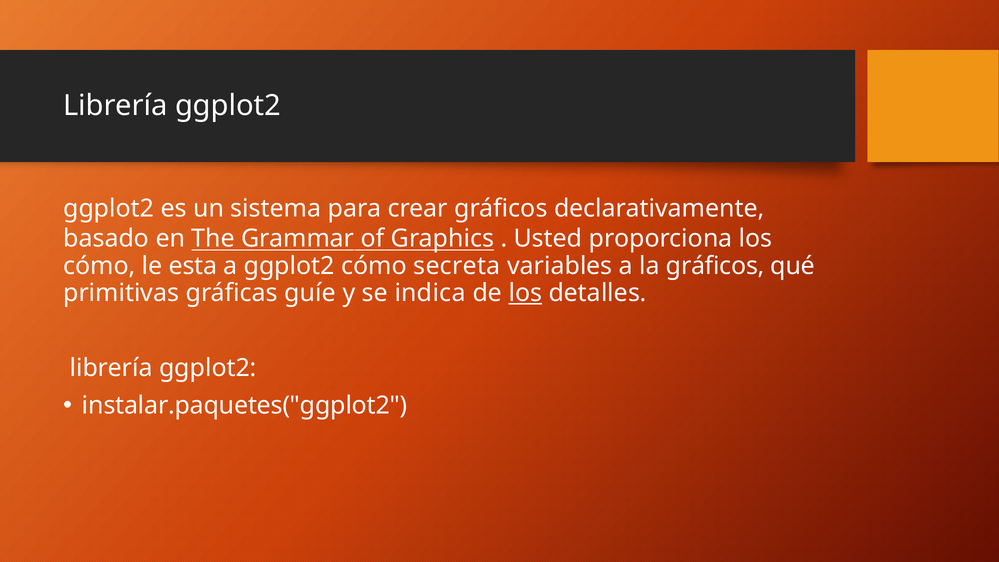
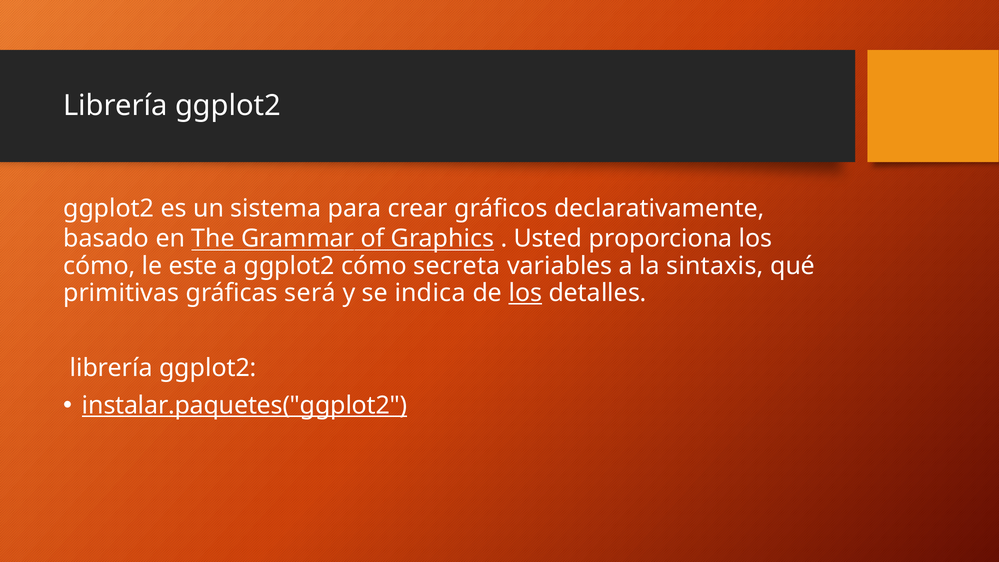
esta: esta -> este (193, 266)
la gráficos: gráficos -> sintaxis (715, 266)
guíe: guíe -> será (310, 293)
instalar.paquetes("ggplot2 underline: none -> present (245, 405)
